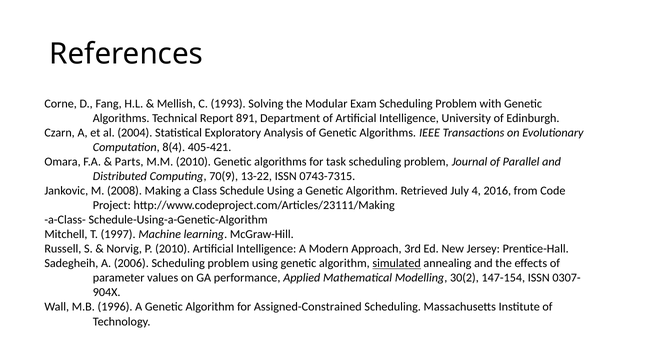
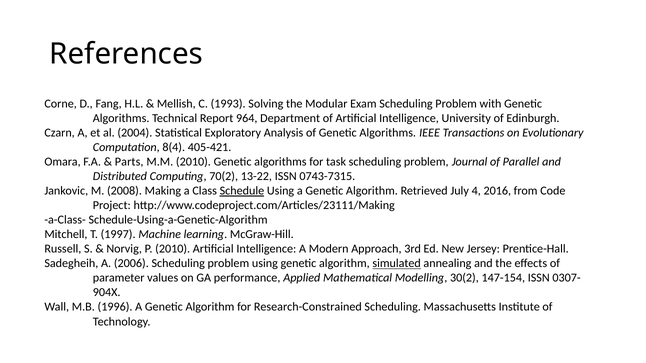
891: 891 -> 964 (247, 118)
70(9: 70(9 -> 70(2 (224, 177)
Schedule underline: none -> present (242, 191)
Assigned-Constrained: Assigned-Constrained -> Research-Constrained (308, 307)
